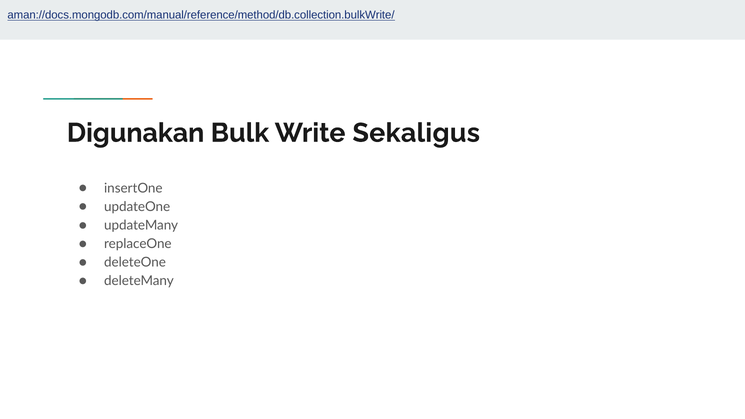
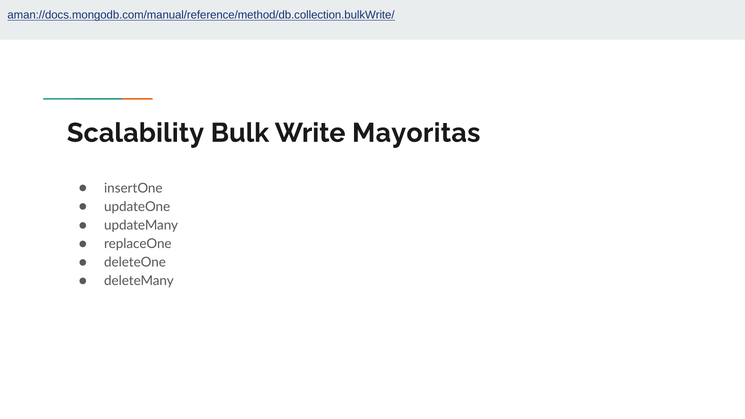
Digunakan: Digunakan -> Scalability (135, 133)
Sekaligus: Sekaligus -> Mayoritas (416, 133)
